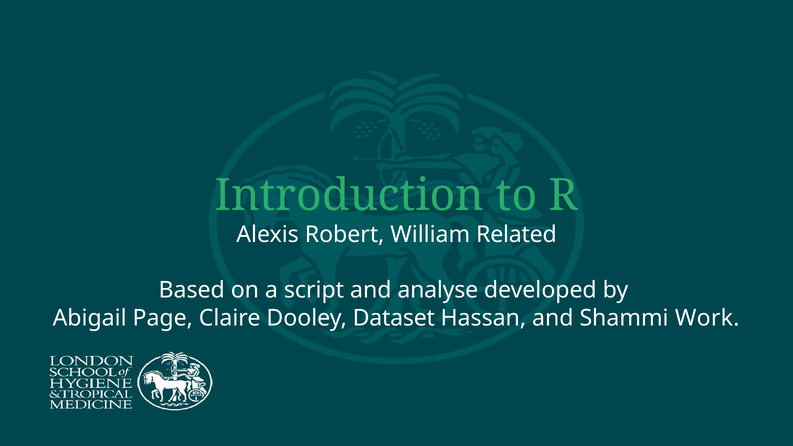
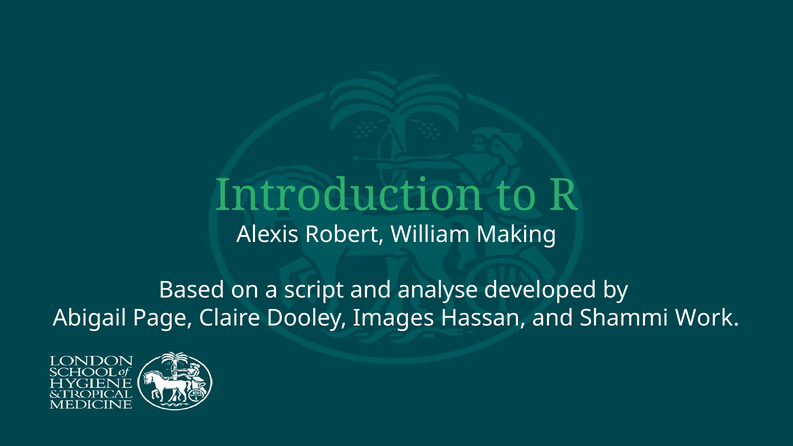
Related: Related -> Making (516, 235)
Dataset: Dataset -> Images (394, 318)
